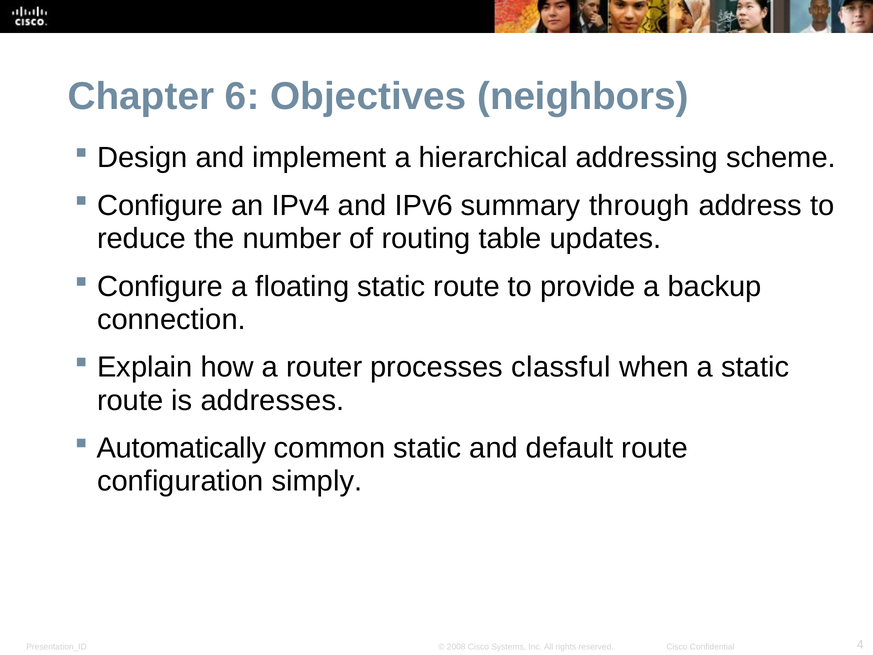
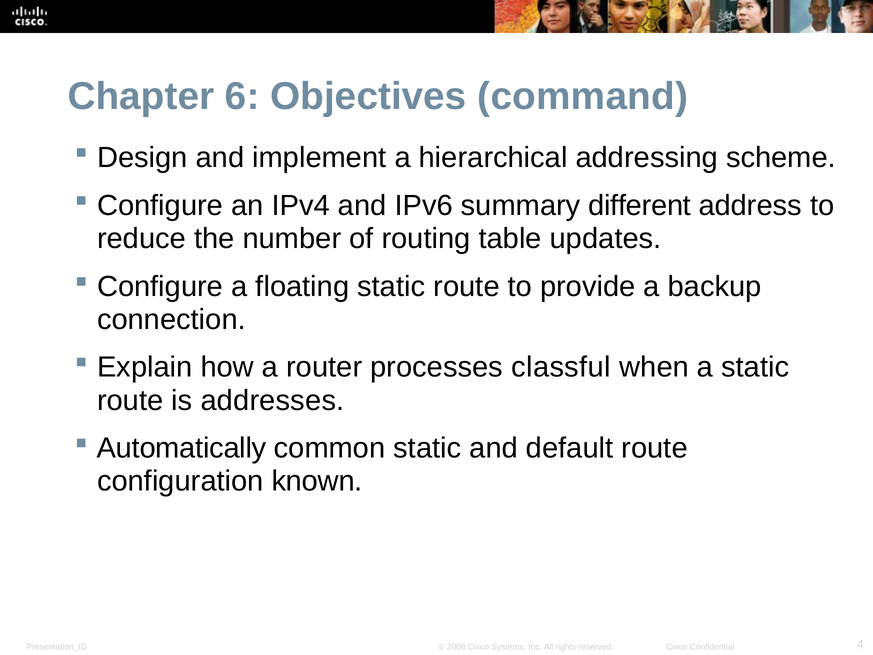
neighbors: neighbors -> command (583, 96)
through: through -> different (640, 205)
simply: simply -> known (317, 481)
